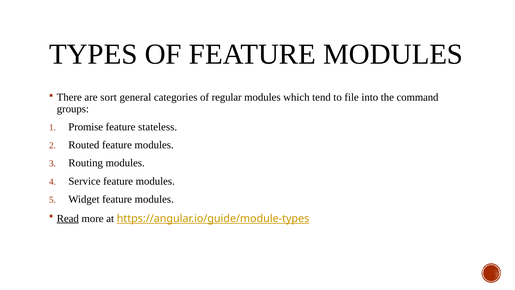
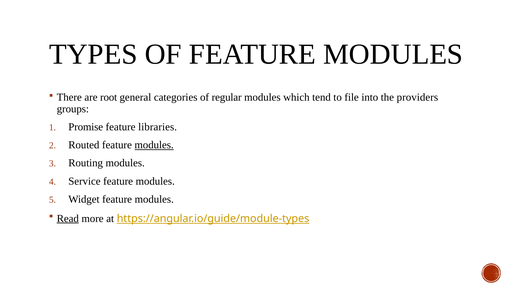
sort: sort -> root (109, 97)
command: command -> providers (417, 97)
stateless: stateless -> libraries (158, 127)
modules underline: none -> present (154, 145)
